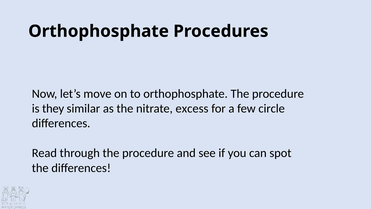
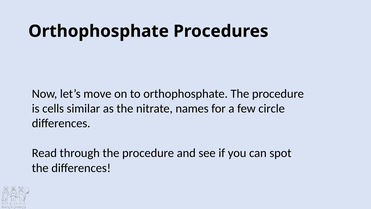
they: they -> cells (53, 108)
excess: excess -> names (192, 108)
